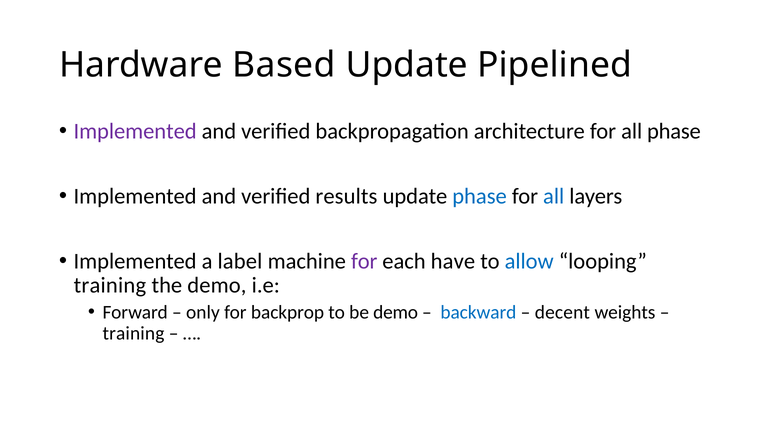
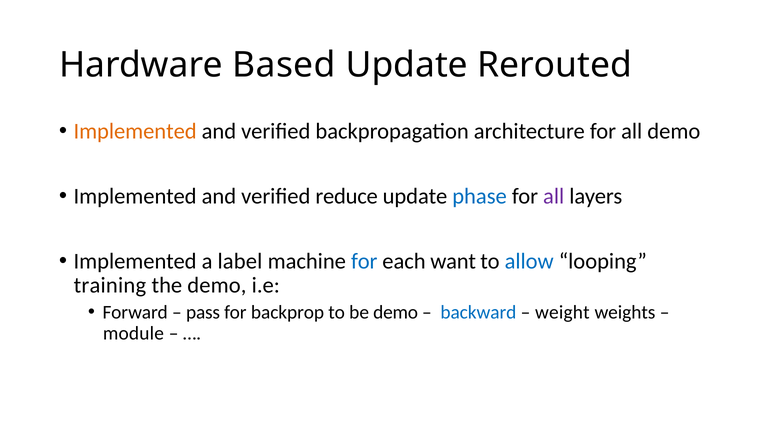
Pipelined: Pipelined -> Rerouted (555, 65)
Implemented colour: purple -> orange (135, 131)
all phase: phase -> demo (674, 131)
results: results -> reduce (347, 196)
all colour: blue -> purple (554, 196)
for colour: purple -> blue (364, 261)
have: have -> want (453, 261)
only: only -> pass (203, 312)
decent: decent -> weight (562, 312)
training: training -> module (133, 333)
